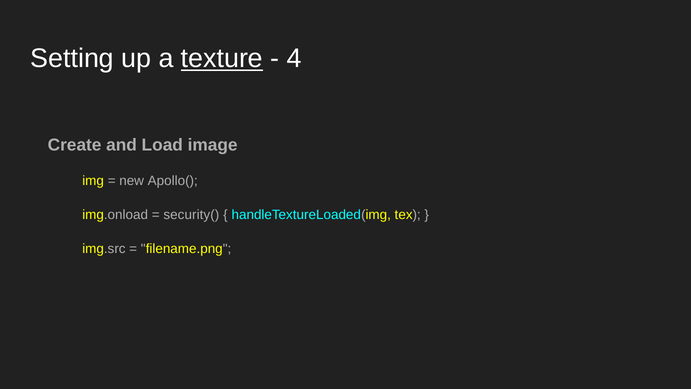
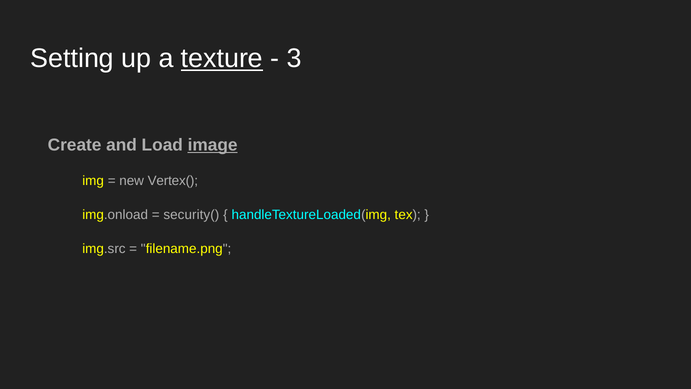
4: 4 -> 3 (294, 59)
image underline: none -> present (213, 145)
Apollo(: Apollo( -> Vertex( (173, 181)
